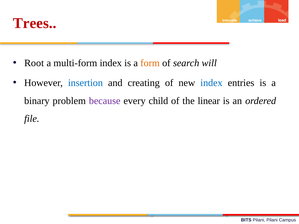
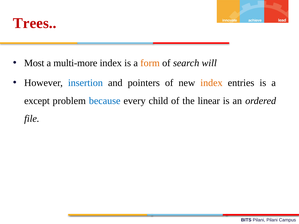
Root: Root -> Most (34, 63)
multi-form: multi-form -> multi-more (75, 63)
creating: creating -> pointers (144, 83)
index colour: blue -> orange (211, 83)
binary: binary -> except (37, 101)
because colour: purple -> blue (105, 101)
